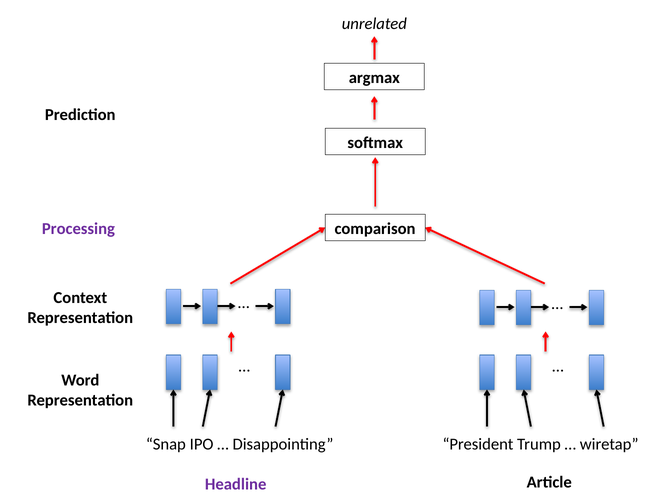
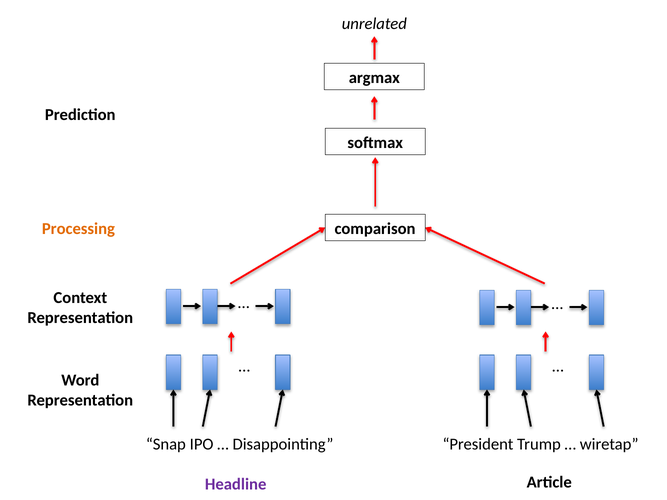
Processing colour: purple -> orange (78, 229)
